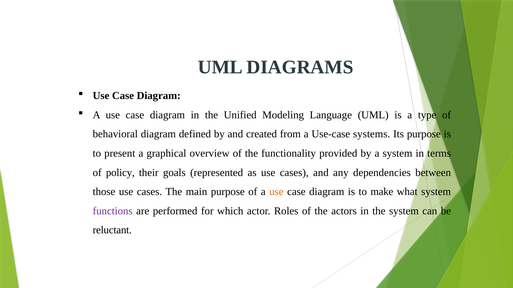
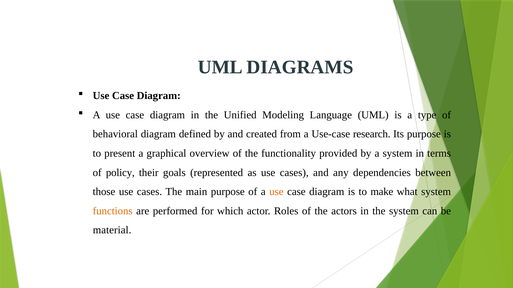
systems: systems -> research (372, 134)
functions colour: purple -> orange (113, 211)
reluctant: reluctant -> material (112, 231)
